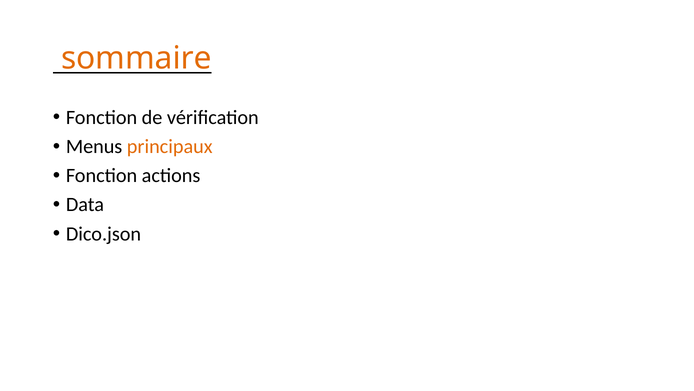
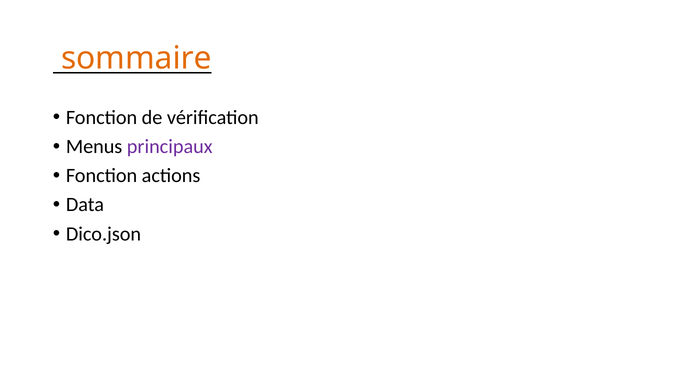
principaux colour: orange -> purple (170, 146)
